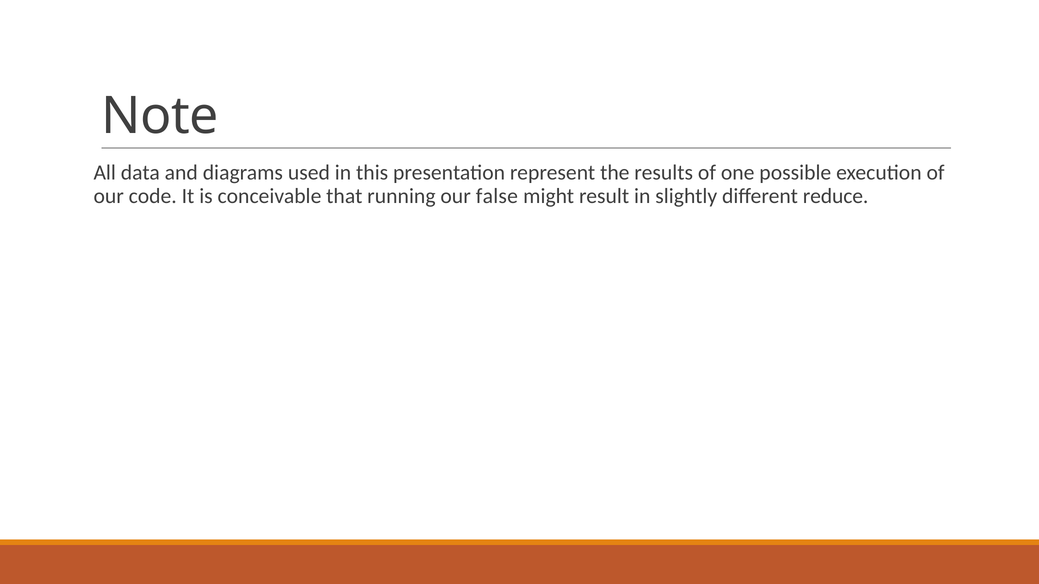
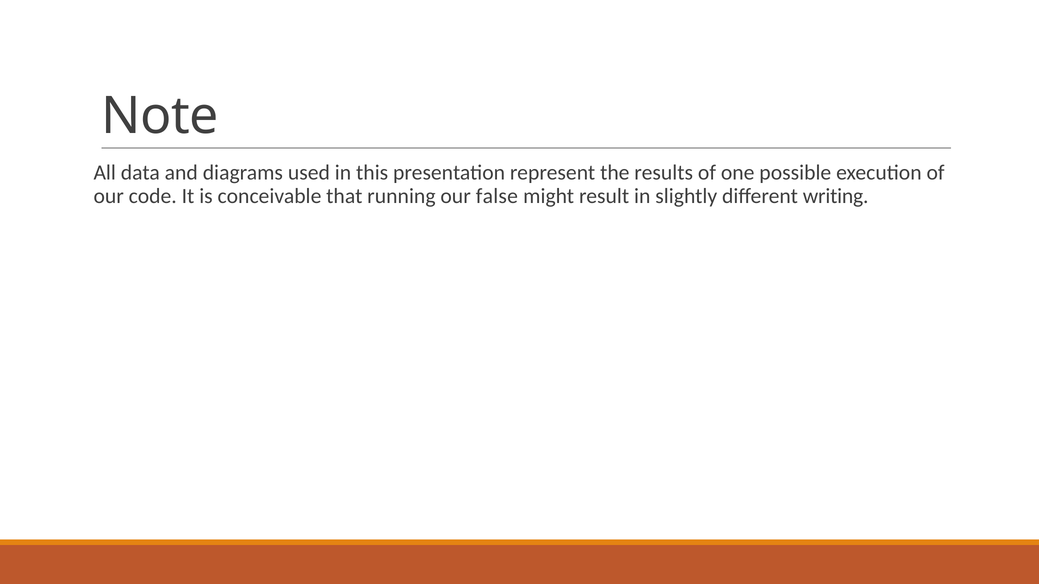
reduce: reduce -> writing (836, 196)
